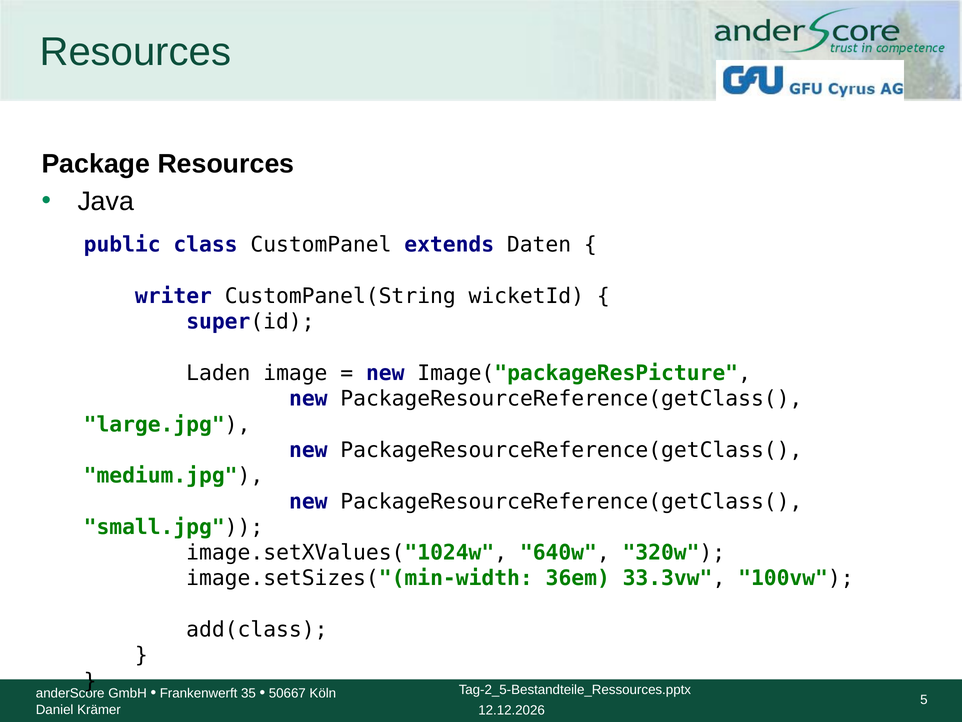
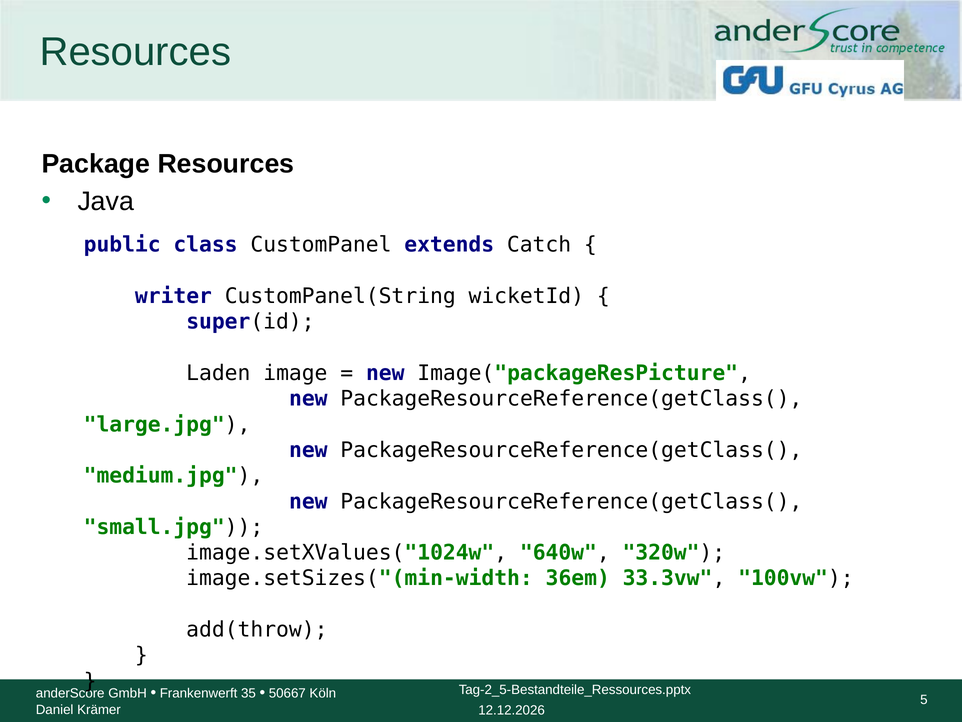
Daten: Daten -> Catch (539, 245)
add(class: add(class -> add(throw (257, 629)
